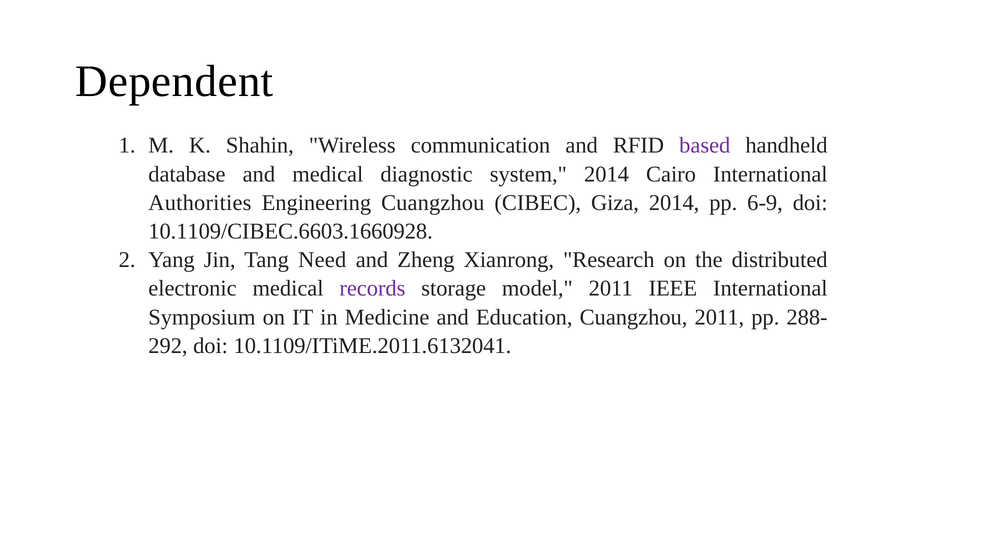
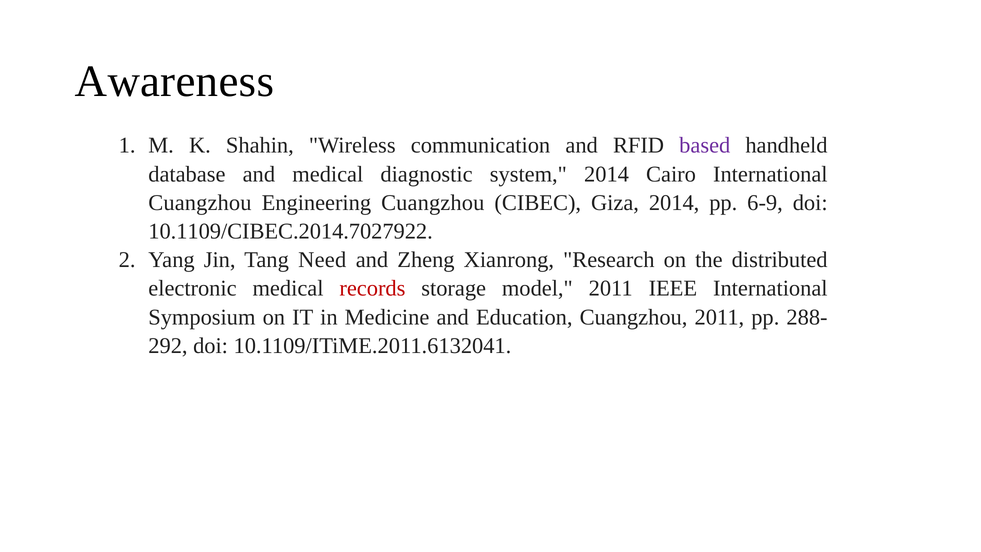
Dependent: Dependent -> Awareness (174, 81)
Authorities: Authorities -> Cuangzhou (200, 203)
10.1109/CIBEC.6603.1660928: 10.1109/CIBEC.6603.1660928 -> 10.1109/CIBEC.2014.7027922 (291, 231)
records colour: purple -> red (372, 288)
